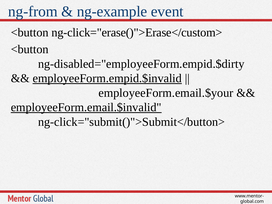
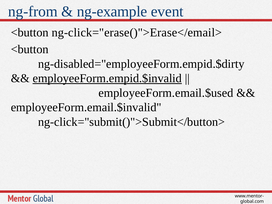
ng-click="erase()">Erase</custom>: ng-click="erase()">Erase</custom> -> ng-click="erase()">Erase</email> (137, 33)
employeeForm.email.$your: employeeForm.email.$your -> employeeForm.email.$used (166, 93)
employeeForm.email.$invalid underline: present -> none (86, 107)
